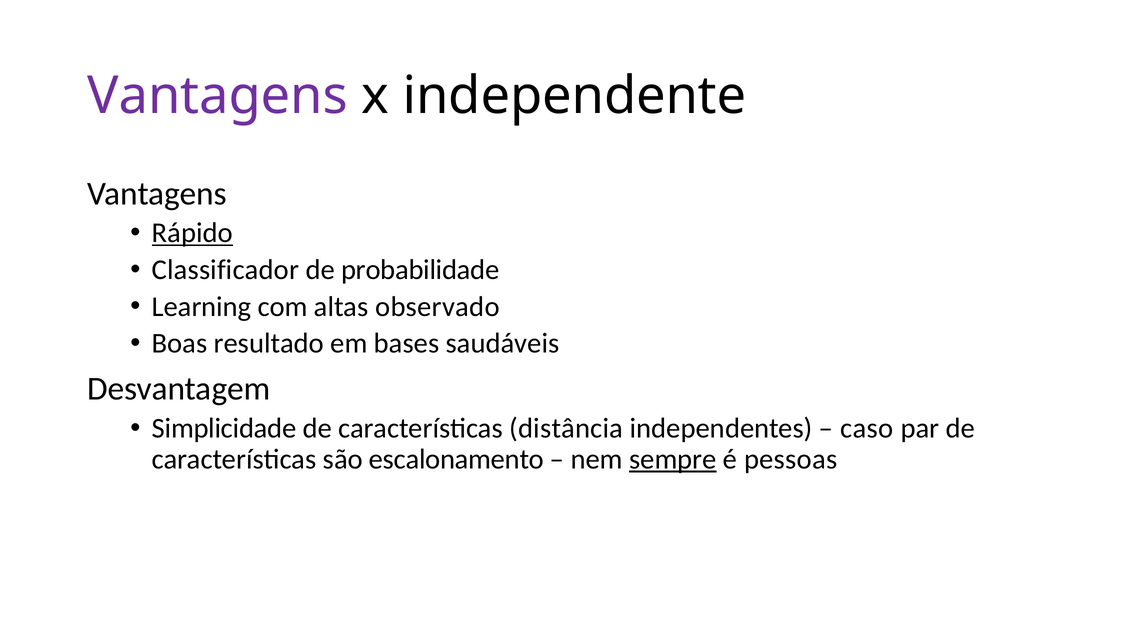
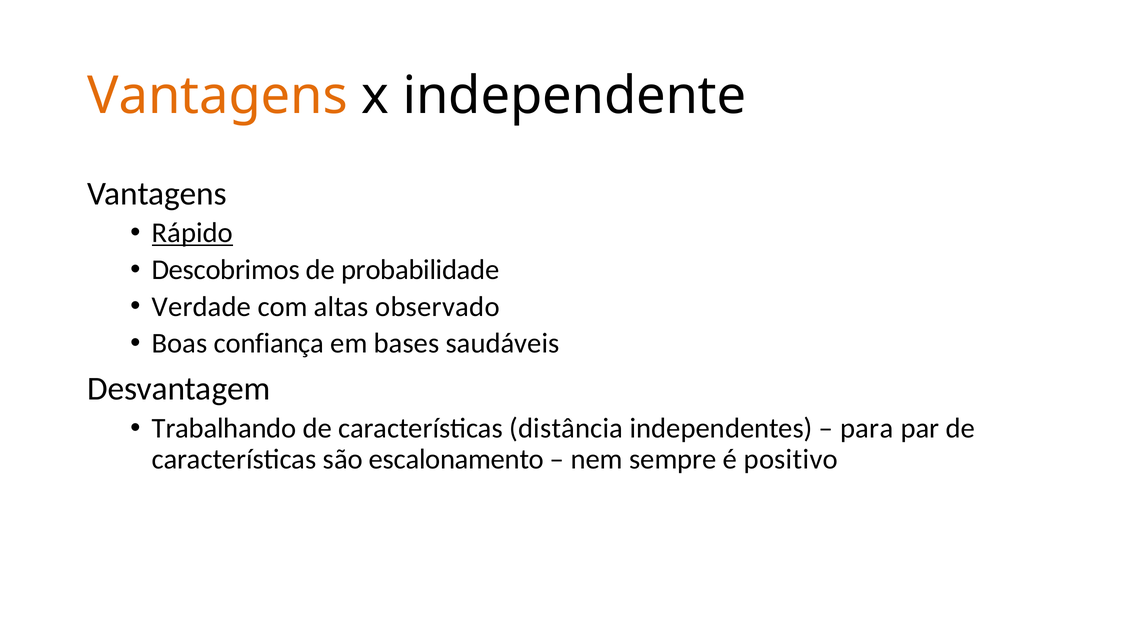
Vantagens colour: purple -> orange (218, 96)
Classificador: Classificador -> Descobrimos (226, 270)
Learning: Learning -> Verdade (201, 307)
resultado: resultado -> confiança (269, 344)
Simplicidade: Simplicidade -> Trabalhando (224, 429)
caso: caso -> para (867, 429)
sempre underline: present -> none (673, 460)
pessoas: pessoas -> positivo (791, 460)
